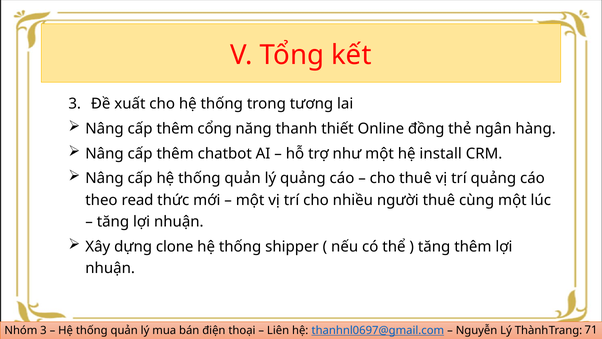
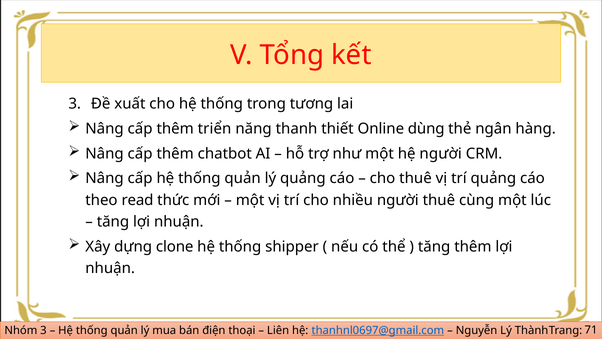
cổng: cổng -> triển (215, 129)
đồng: đồng -> dùng (426, 129)
hệ install: install -> người (441, 153)
